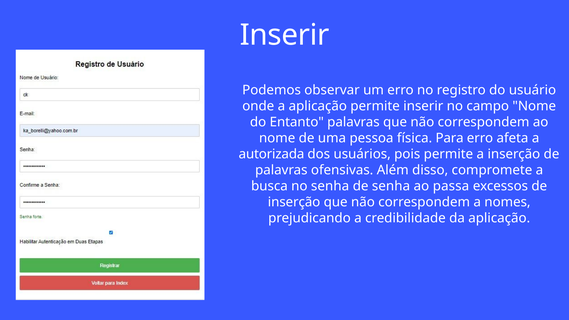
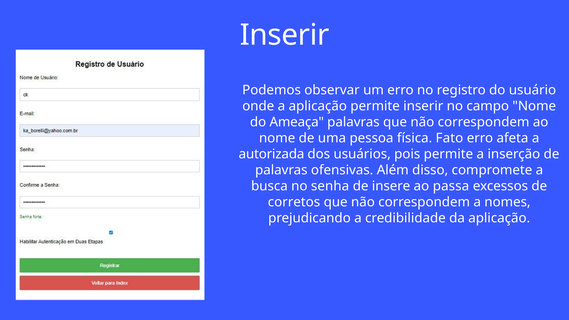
Entanto: Entanto -> Ameaça (297, 122)
Para: Para -> Fato (449, 138)
de senha: senha -> insere (391, 186)
inserção: inserção -> corretos (294, 202)
